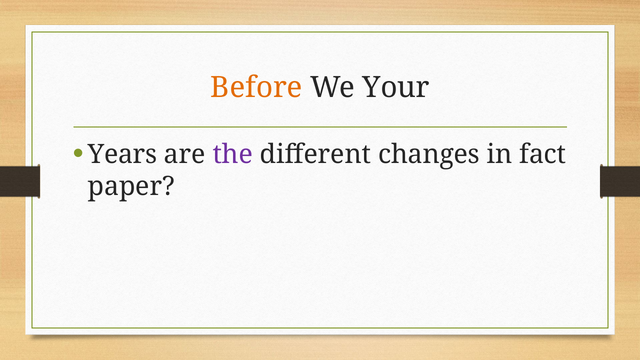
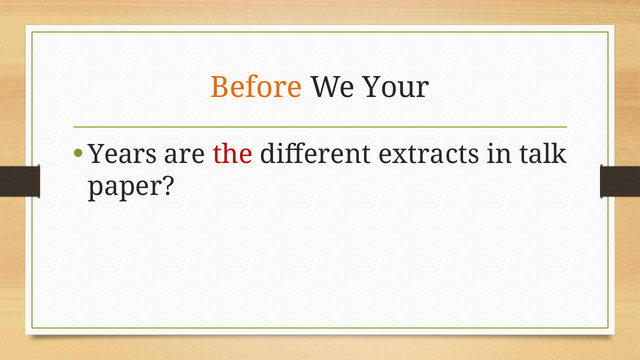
the colour: purple -> red (233, 154)
changes: changes -> extracts (429, 154)
fact: fact -> talk (543, 154)
